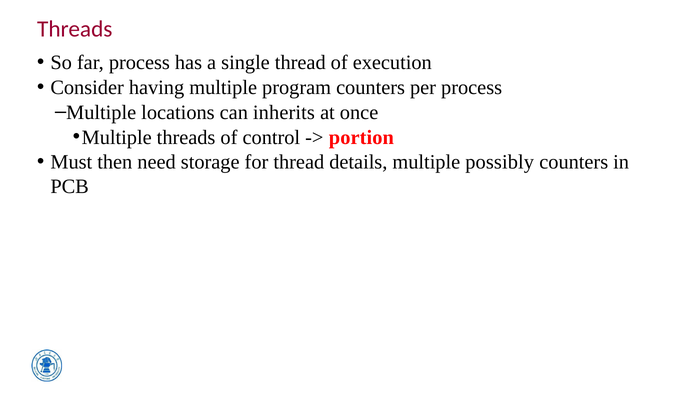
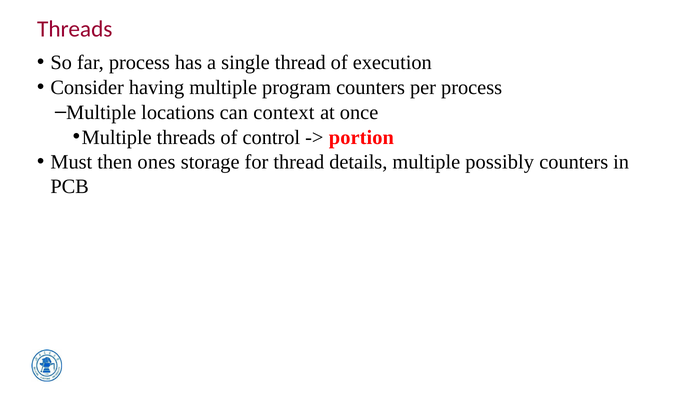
inherits: inherits -> context (284, 112)
need: need -> ones (156, 162)
